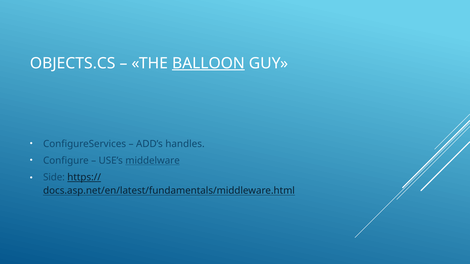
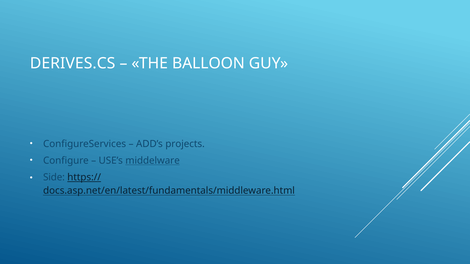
OBJECTS.CS: OBJECTS.CS -> DERIVES.CS (73, 63)
BALLOON underline: present -> none (208, 63)
handles: handles -> projects (185, 144)
